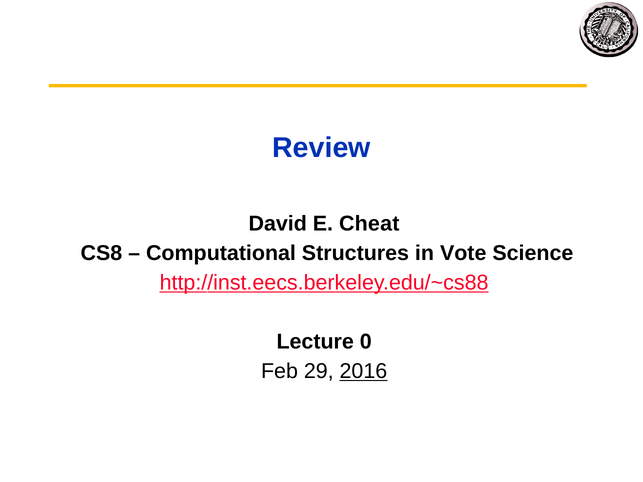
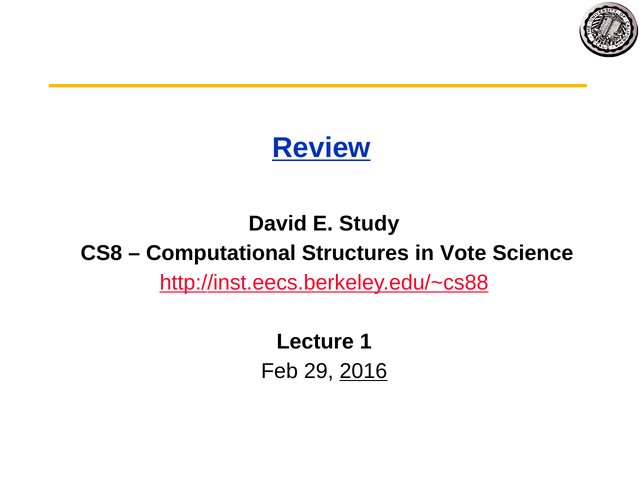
Review underline: none -> present (321, 148)
Cheat: Cheat -> Study (369, 224)
0: 0 -> 1 (366, 342)
